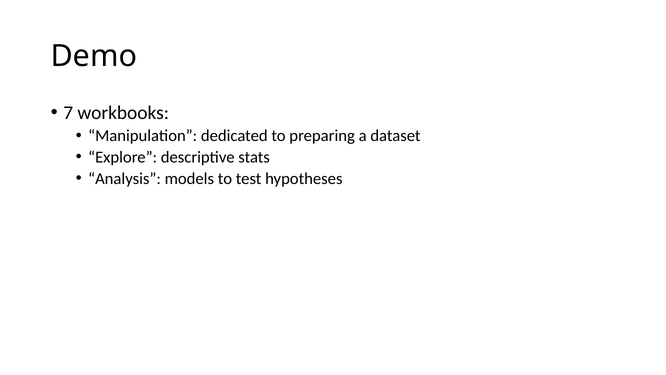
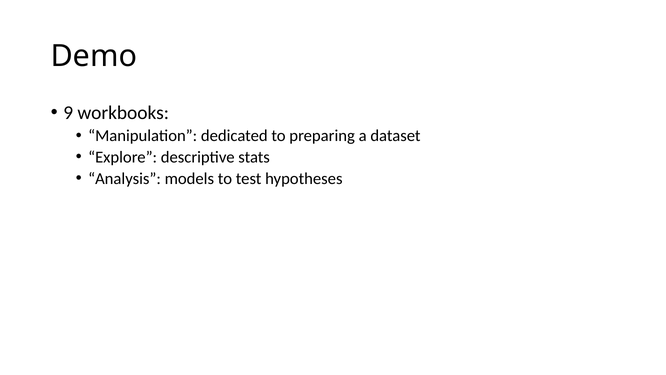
7: 7 -> 9 (68, 113)
